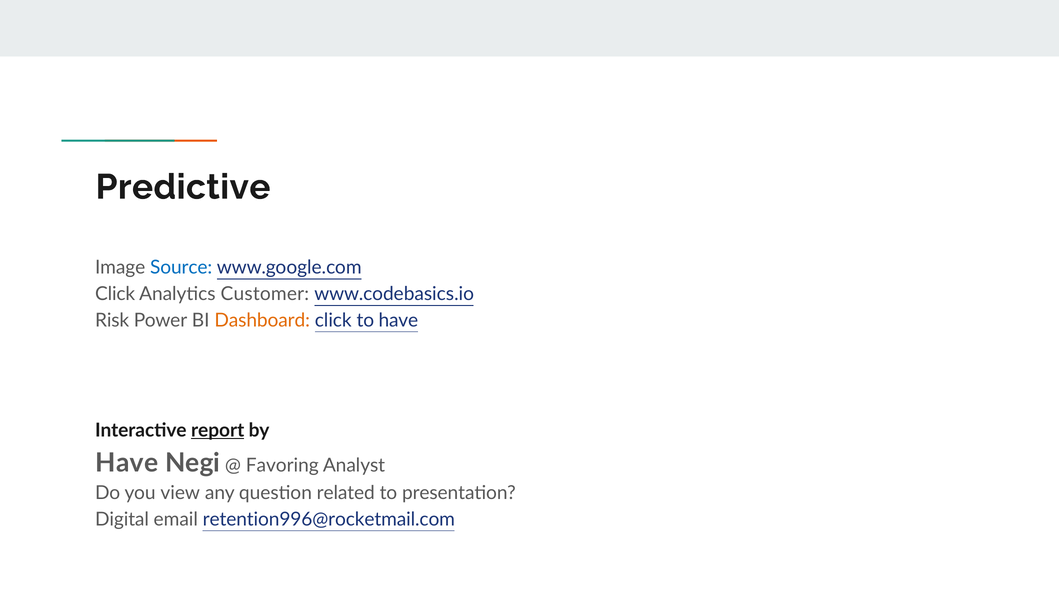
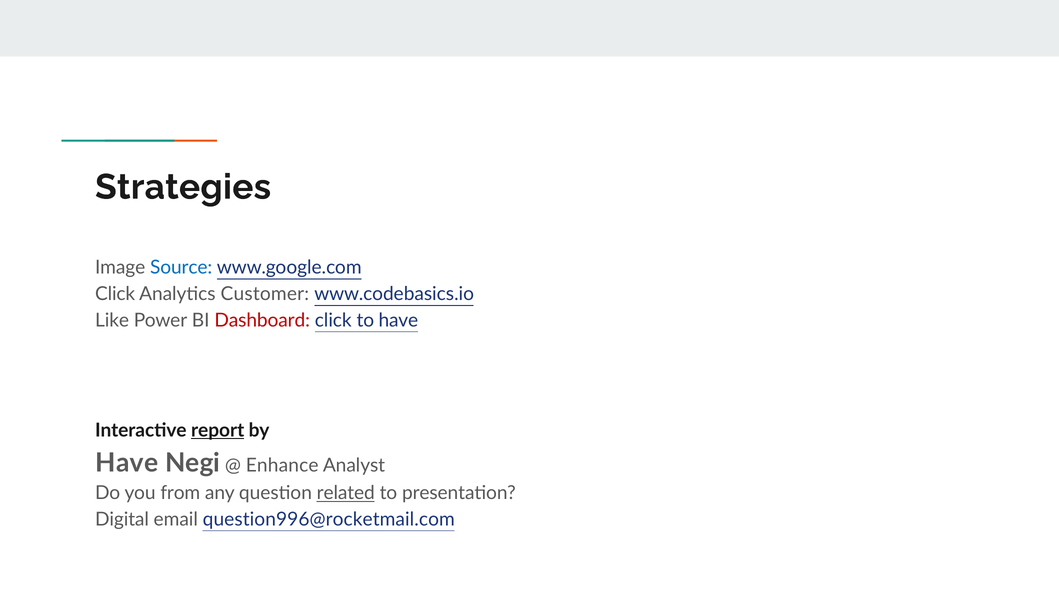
Predictive: Predictive -> Strategies (183, 187)
Risk: Risk -> Like (112, 320)
Dashboard colour: orange -> red (262, 320)
Favoring: Favoring -> Enhance (282, 465)
view: view -> from (180, 493)
related underline: none -> present (346, 493)
retention996@rocketmail.com: retention996@rocketmail.com -> question996@rocketmail.com (329, 519)
